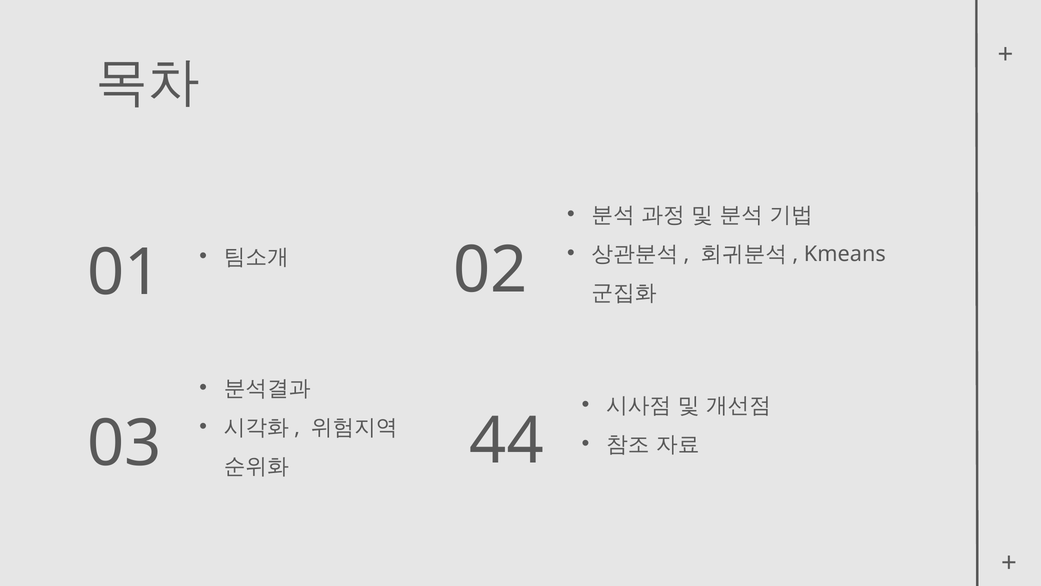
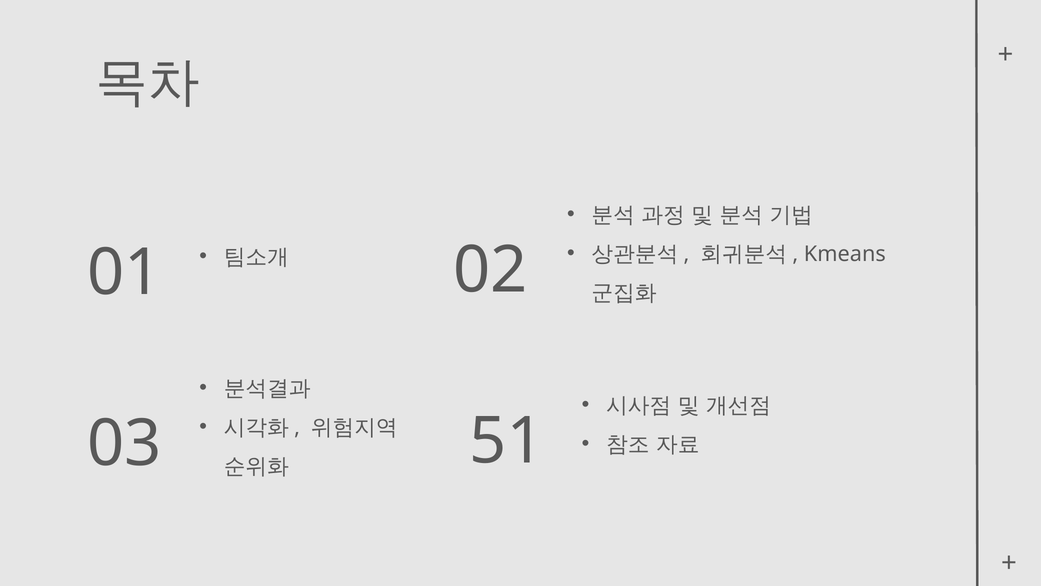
44: 44 -> 51 (507, 441)
